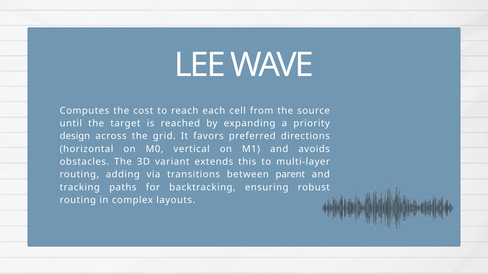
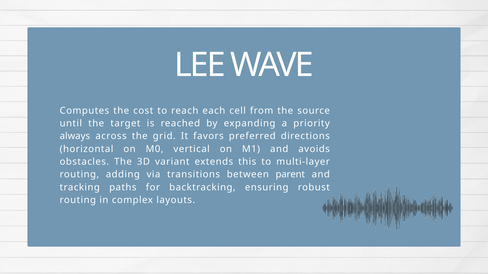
design: design -> always (75, 136)
